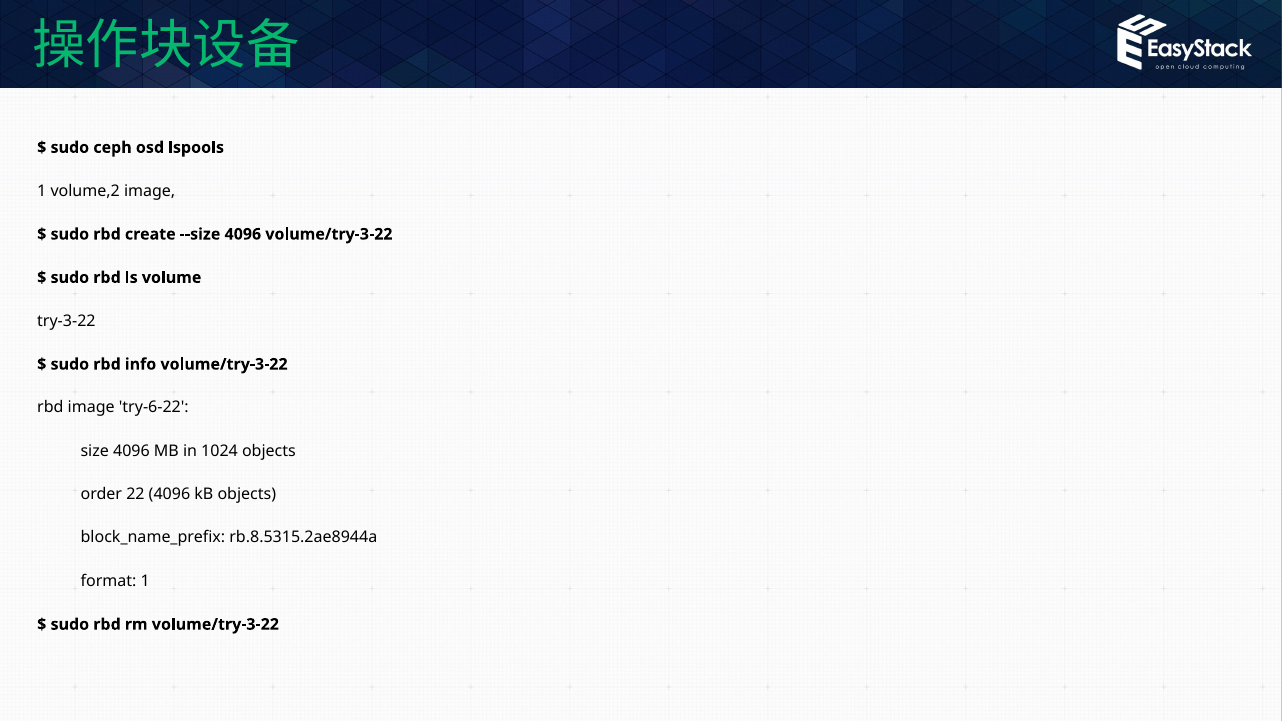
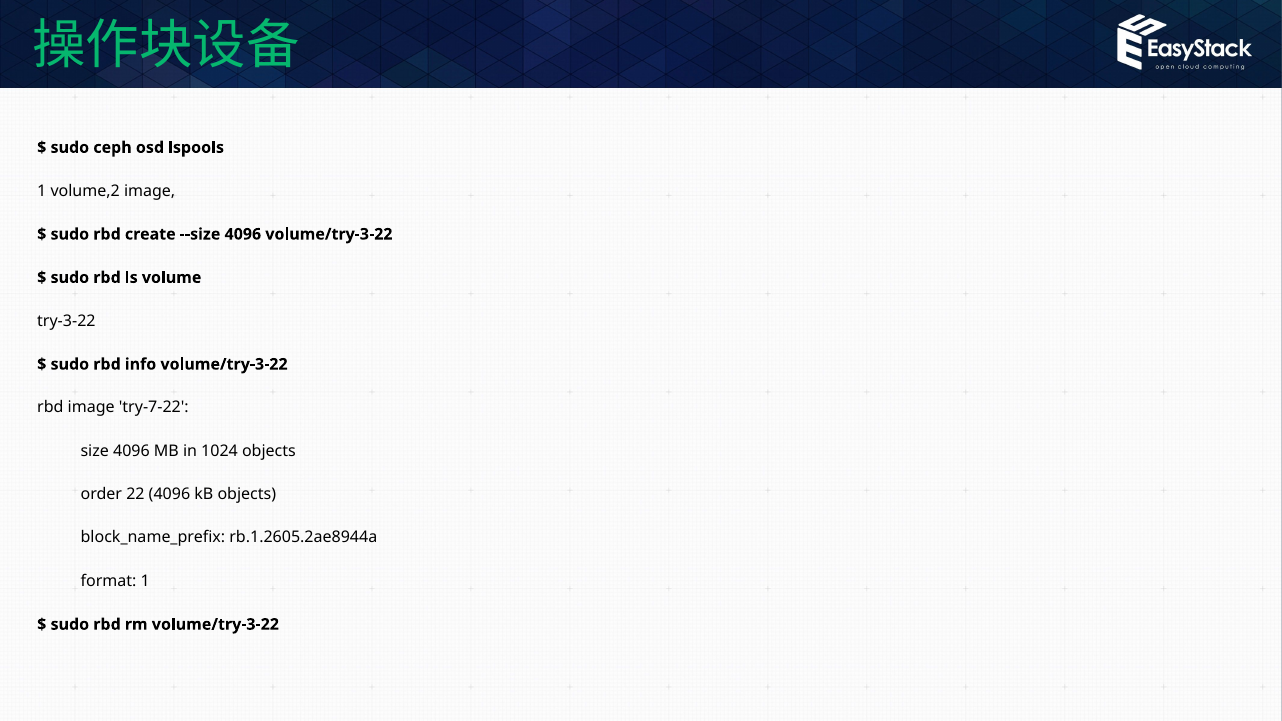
try-6-22: try-6-22 -> try-7-22 (154, 408)
rb.8.5315.2ae8944a: rb.8.5315.2ae8944a -> rb.1.2605.2ae8944a (303, 538)
